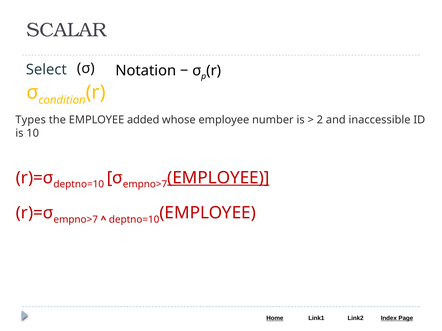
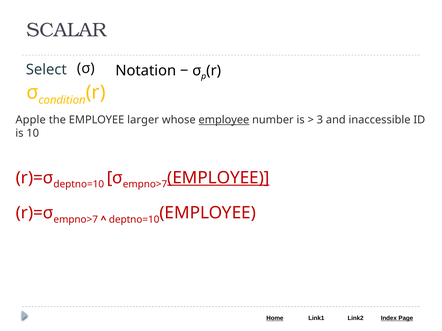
Types: Types -> Apple (31, 120)
added: added -> larger (143, 120)
employee underline: none -> present (224, 120)
2: 2 -> 3 (320, 120)
